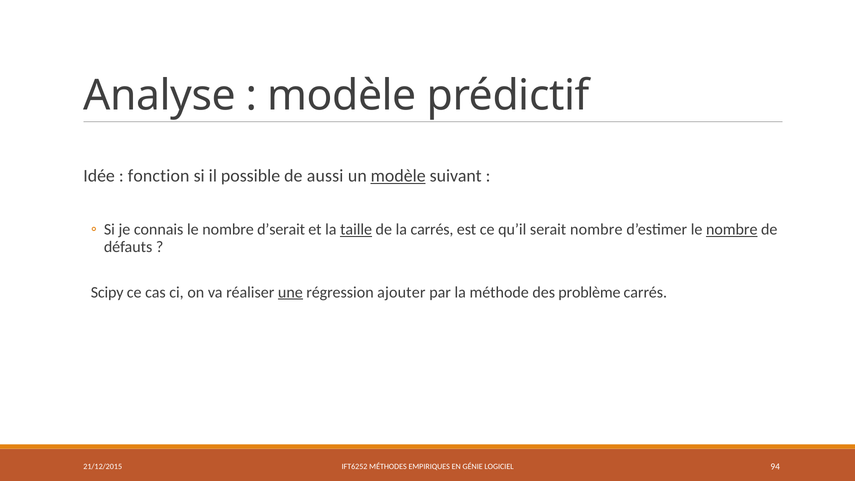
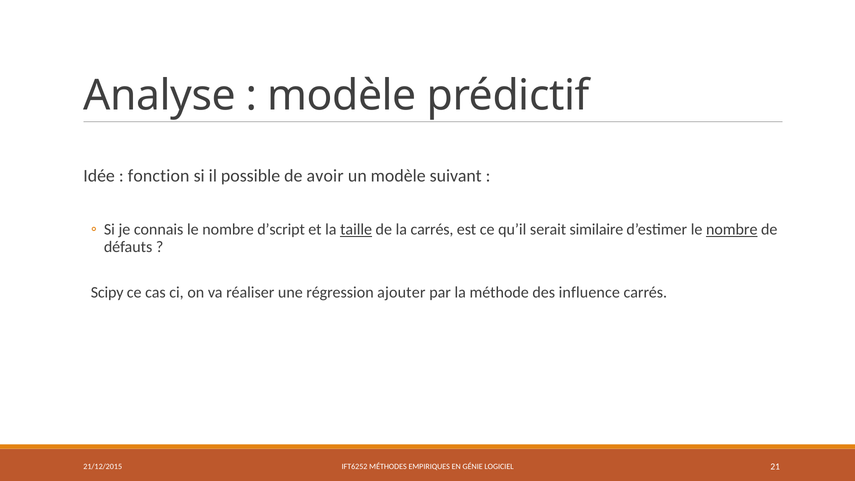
aussi: aussi -> avoir (325, 176)
modèle underline: present -> none (398, 176)
d’serait: d’serait -> d’script (281, 230)
serait nombre: nombre -> similaire (596, 230)
une underline: present -> none (290, 292)
problème: problème -> influence (589, 292)
94: 94 -> 21 (775, 466)
